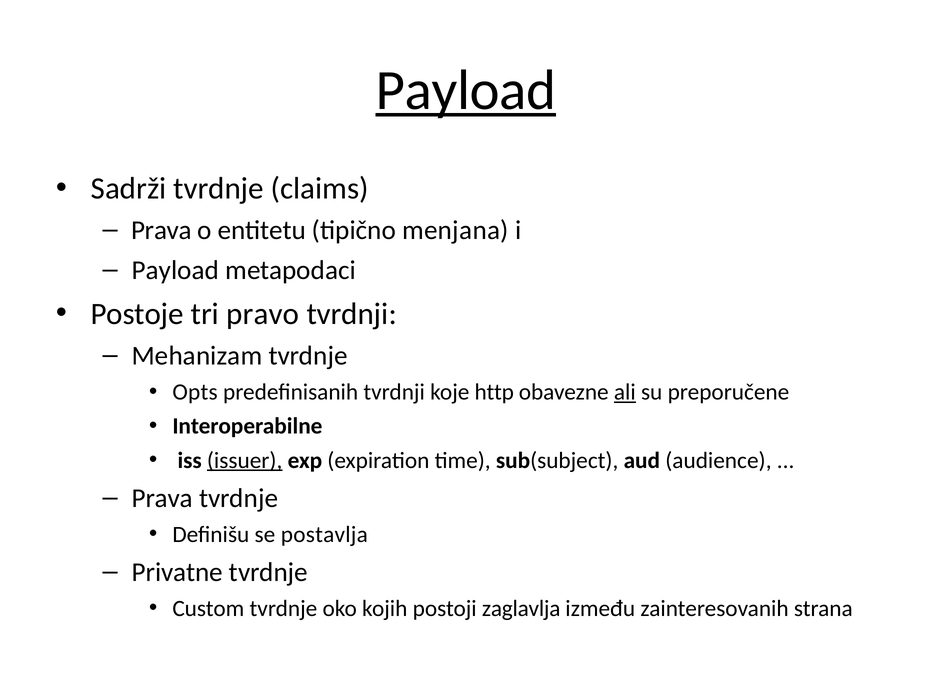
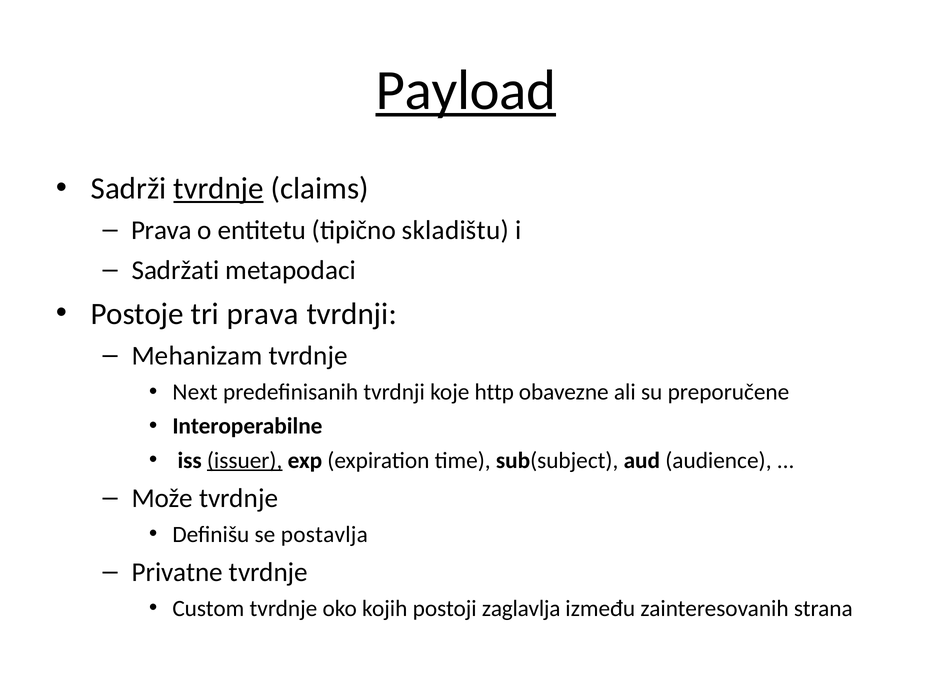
tvrdnje underline: none -> present (219, 189)
menjana: menjana -> skladištu (455, 231)
Payload: Payload -> Sadržati (175, 270)
tri pravo: pravo -> prava (263, 314)
Opts: Opts -> Next (195, 392)
ali underline: present -> none (625, 392)
Prava: Prava -> Može (162, 498)
